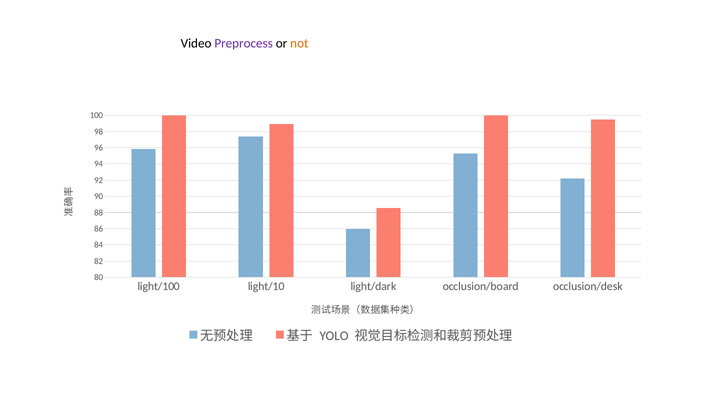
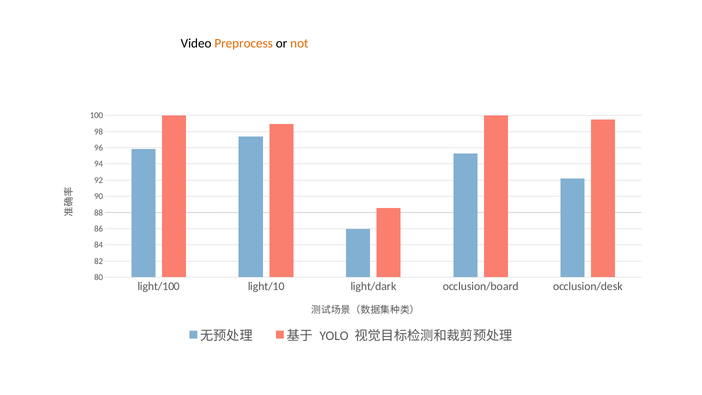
Preprocess colour: purple -> orange (244, 43)
